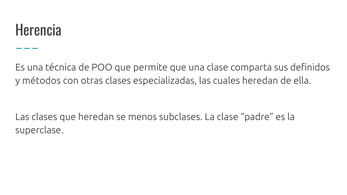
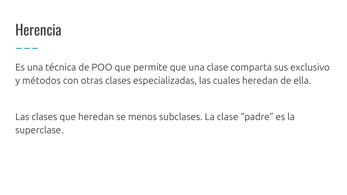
definidos: definidos -> exclusivo (310, 67)
